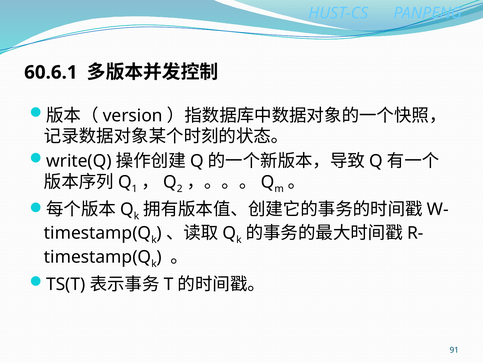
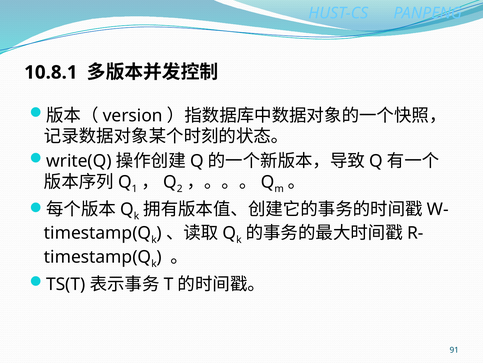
60.6.1: 60.6.1 -> 10.8.1 (51, 72)
